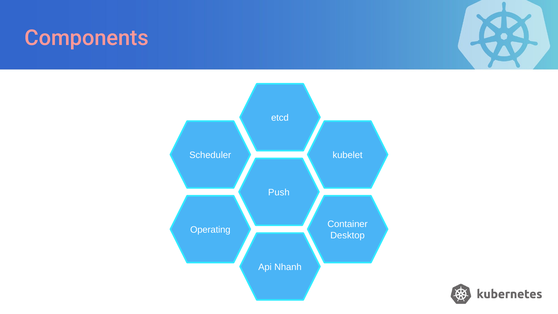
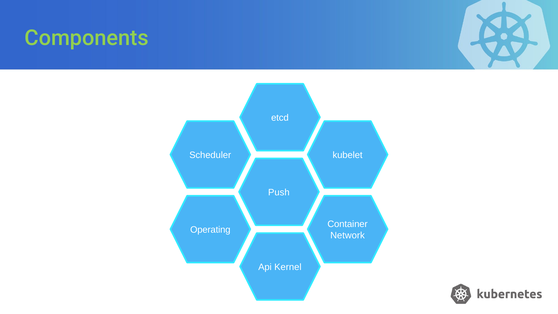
Components colour: pink -> light green (87, 38)
Desktop: Desktop -> Network (348, 235)
Nhanh: Nhanh -> Kernel (288, 267)
